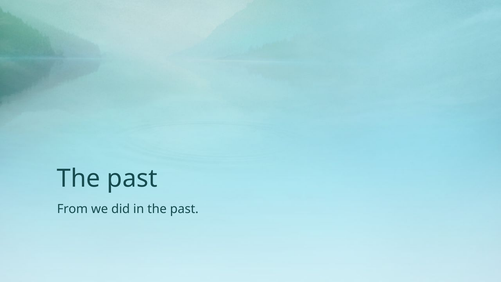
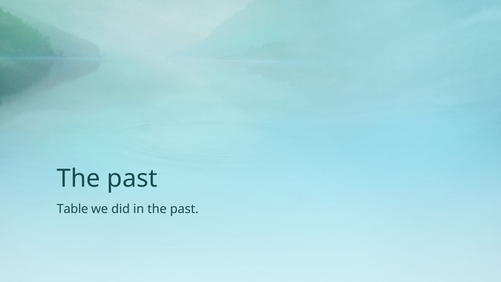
From: From -> Table (72, 209)
